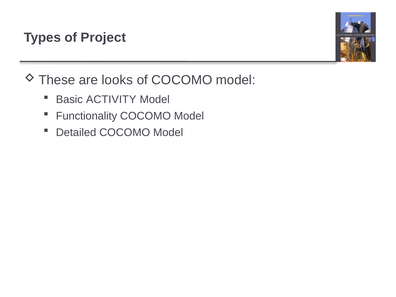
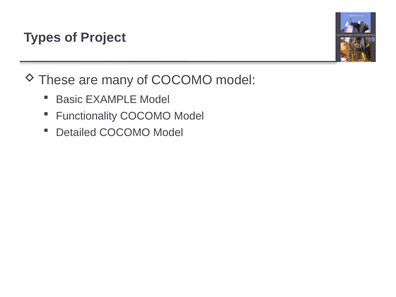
looks: looks -> many (117, 80)
ACTIVITY: ACTIVITY -> EXAMPLE (111, 99)
